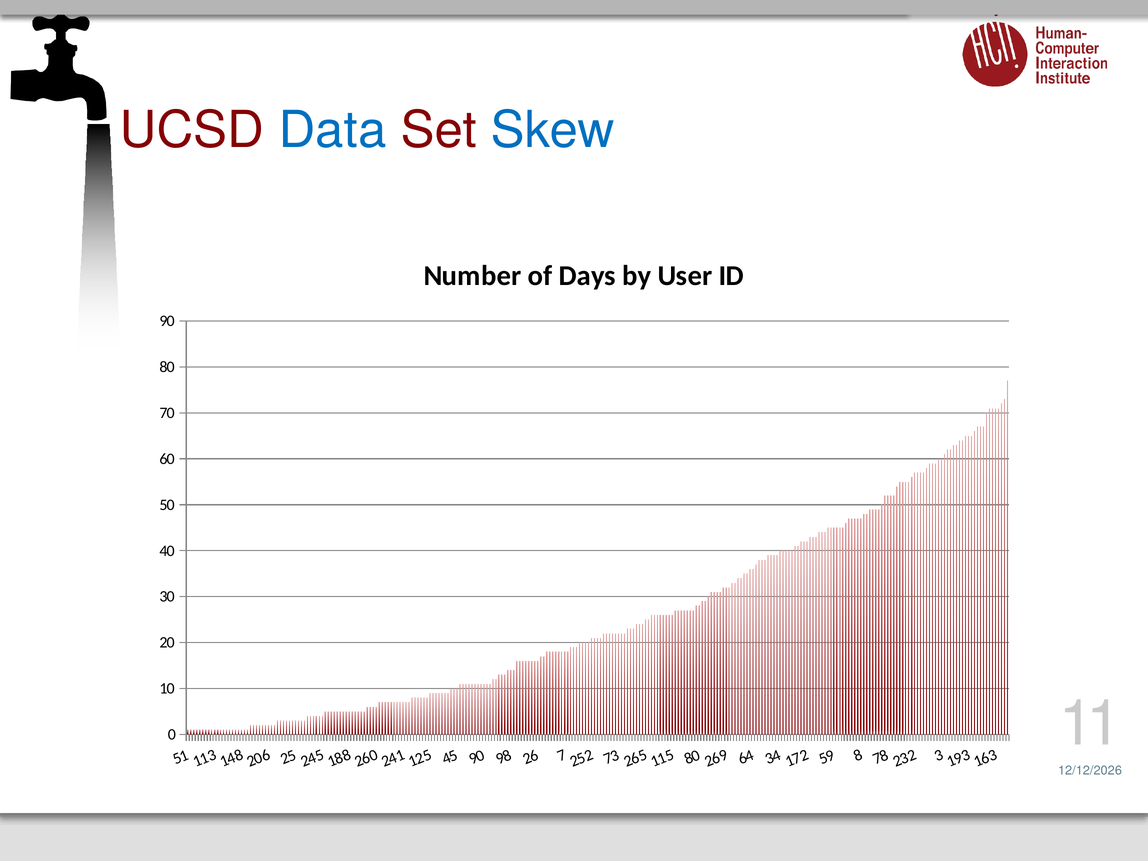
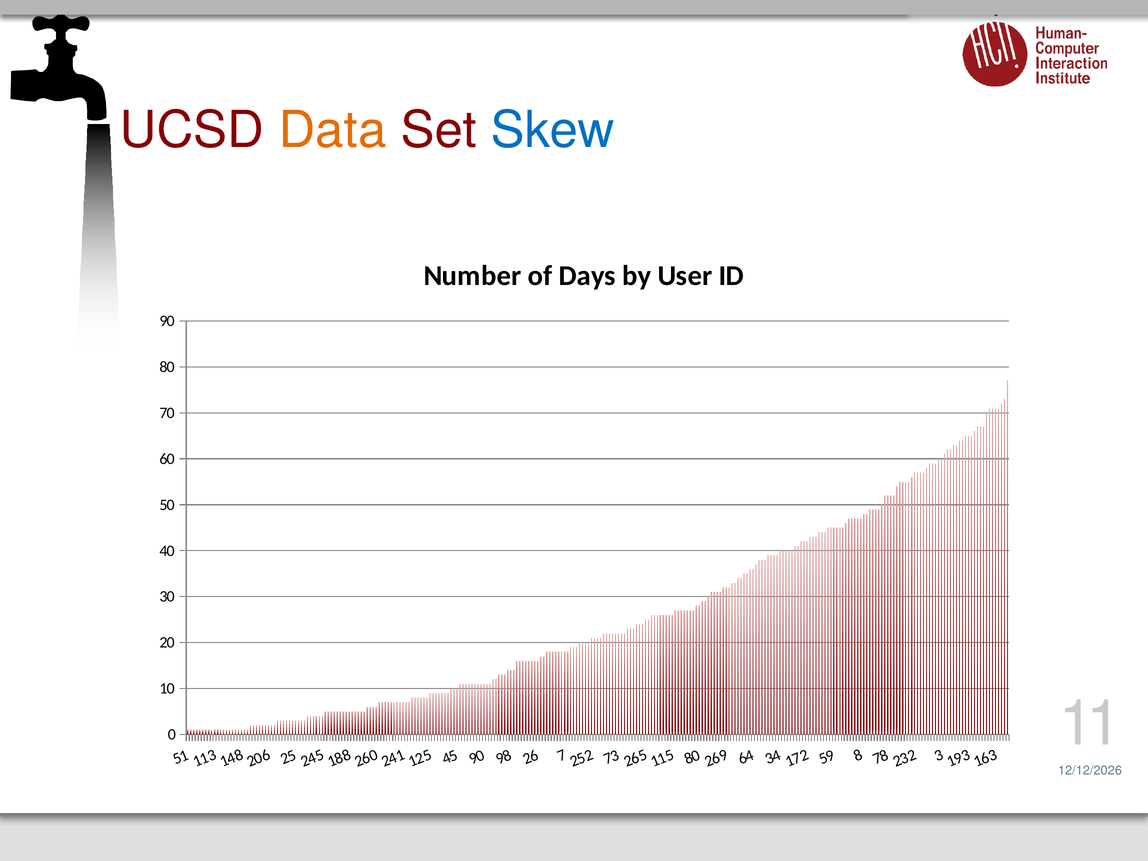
Data colour: blue -> orange (332, 130)
